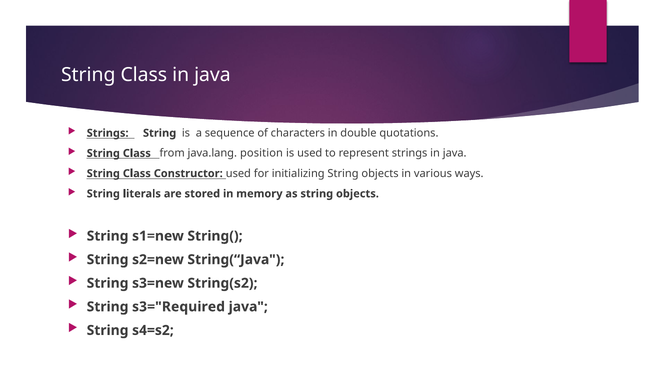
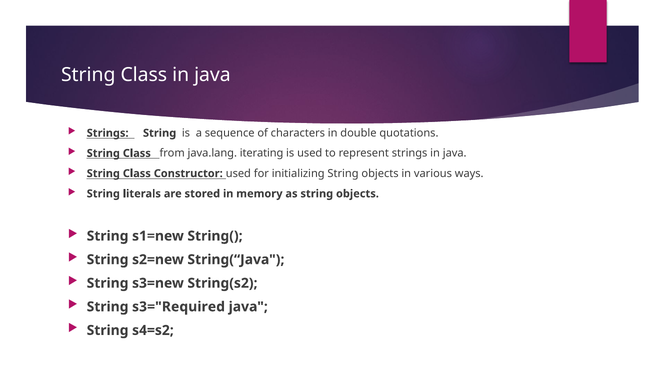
position: position -> iterating (262, 153)
